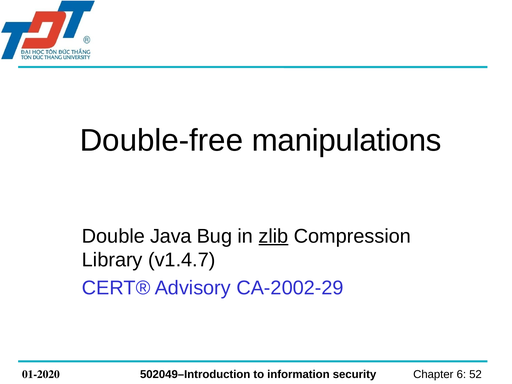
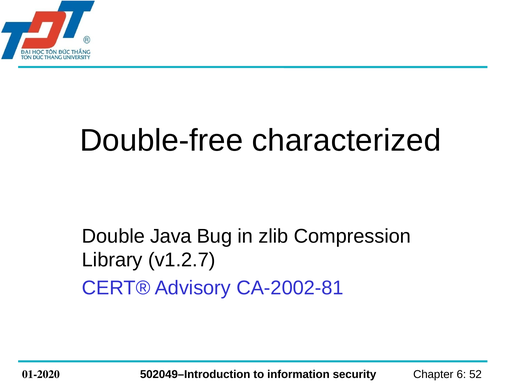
manipulations: manipulations -> characterized (346, 140)
zlib underline: present -> none (273, 236)
v1.4.7: v1.4.7 -> v1.2.7 (182, 260)
CA-2002-29: CA-2002-29 -> CA-2002-81 (290, 288)
